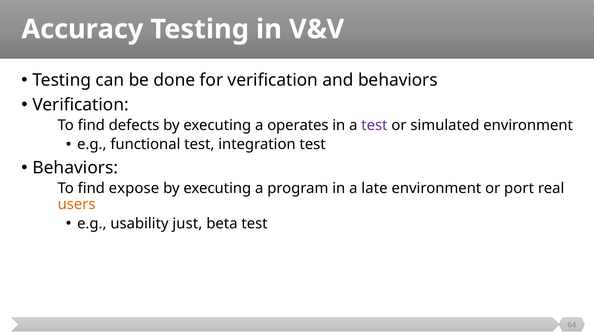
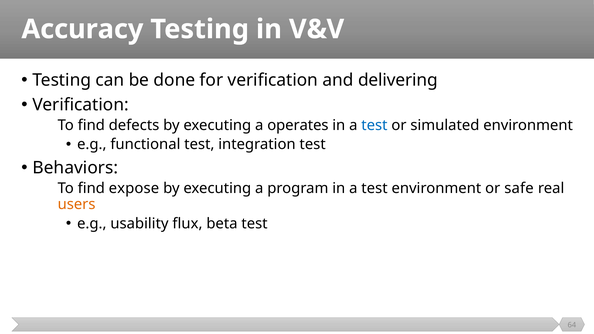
and behaviors: behaviors -> delivering (398, 80)
test colour: purple -> blue (374, 125)
program in a late: late -> test (374, 188)
port: port -> safe (519, 188)
just: just -> flux (187, 224)
